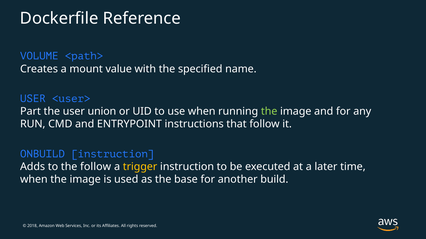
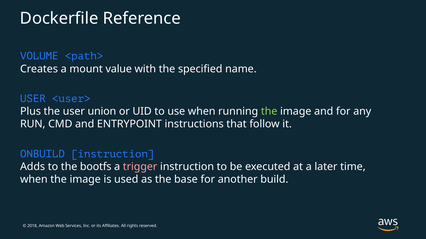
Part: Part -> Plus (31, 112)
the follow: follow -> bootfs (96, 167)
trigger colour: yellow -> pink (140, 167)
